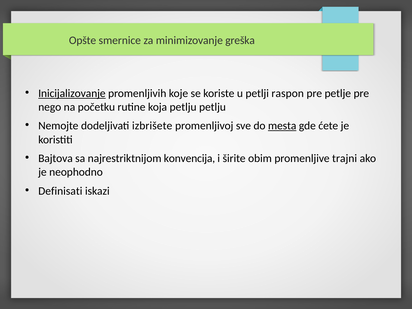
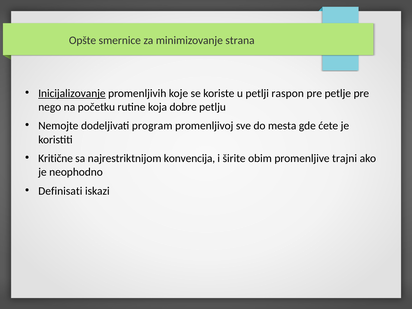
greška: greška -> strana (240, 41)
koja petlju: petlju -> dobre (183, 107)
izbrišete: izbrišete -> program (152, 126)
mesta underline: present -> none (282, 126)
Bajtova: Bajtova -> Kritične (56, 158)
